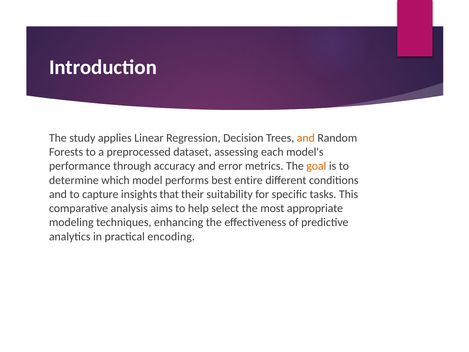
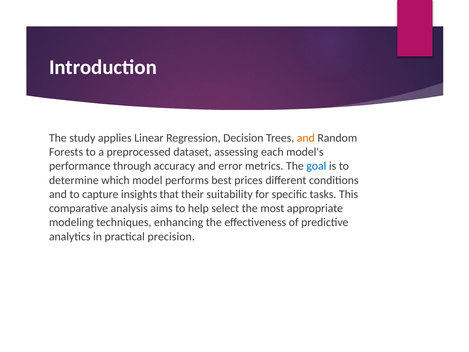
goal colour: orange -> blue (316, 166)
entire: entire -> prices (249, 180)
encoding: encoding -> precision (171, 236)
